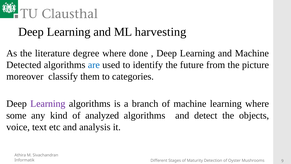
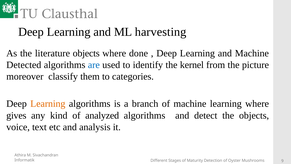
literature degree: degree -> objects (86, 53)
future: future -> kernel (192, 65)
Learning colour: purple -> orange (48, 104)
some: some -> gives (16, 115)
